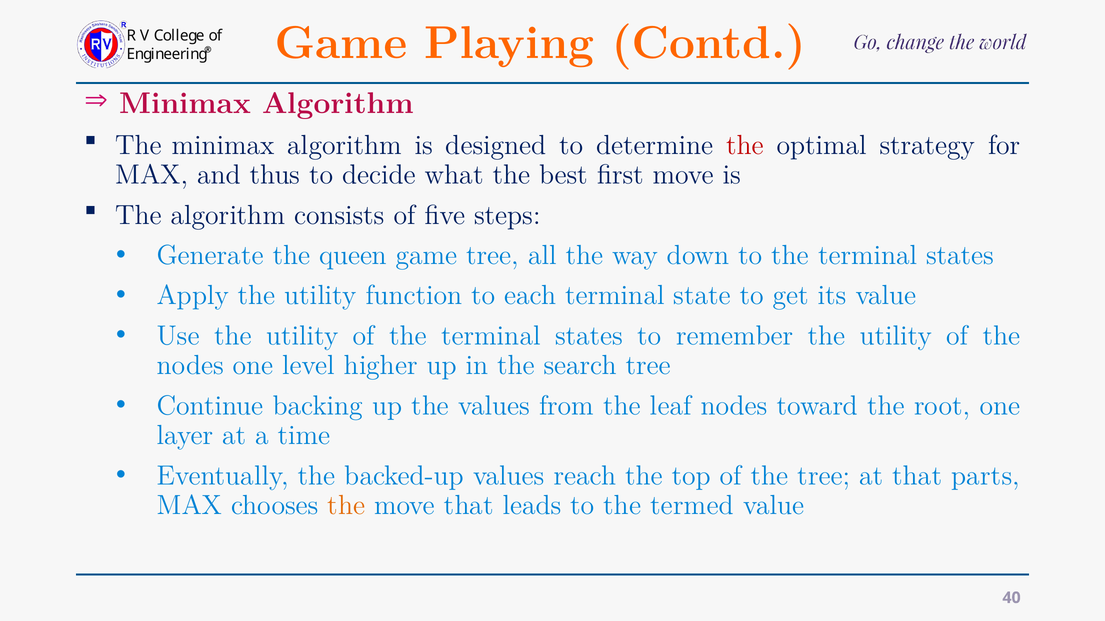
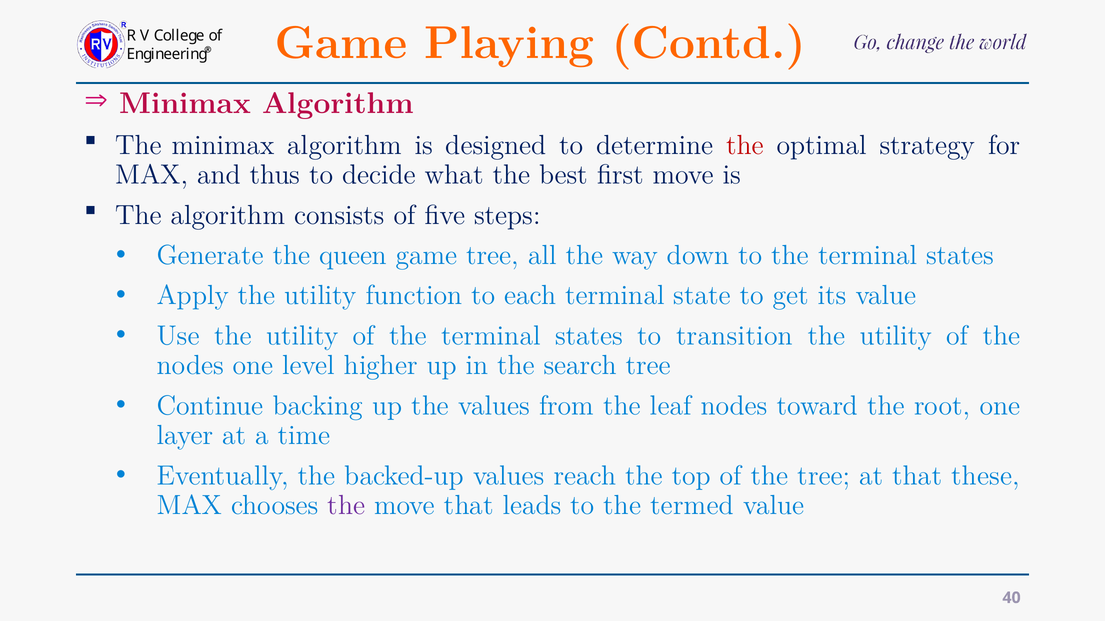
remember: remember -> transition (734, 336)
parts: parts -> these (986, 476)
the colour: orange -> purple (346, 506)
